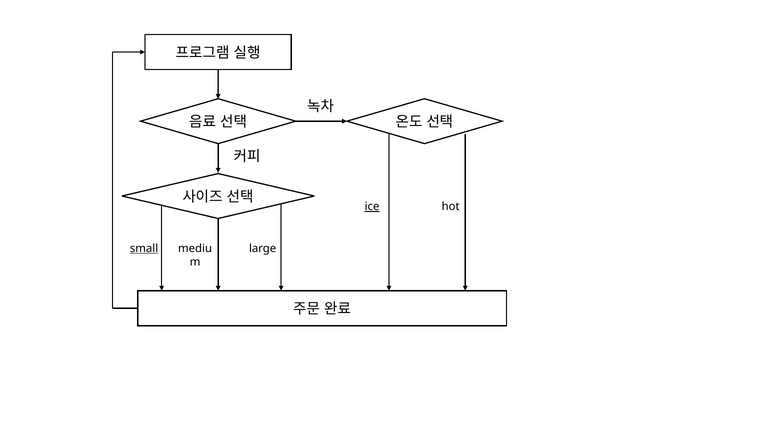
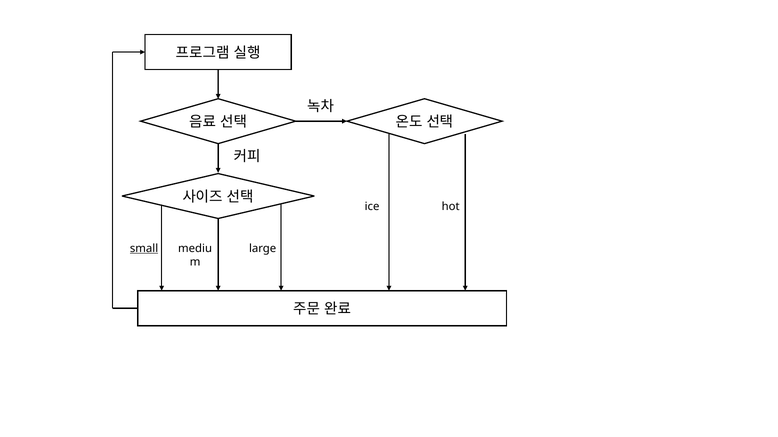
ice underline: present -> none (372, 207)
